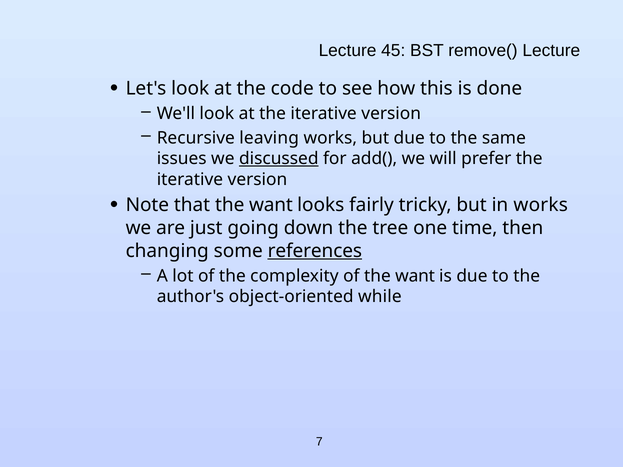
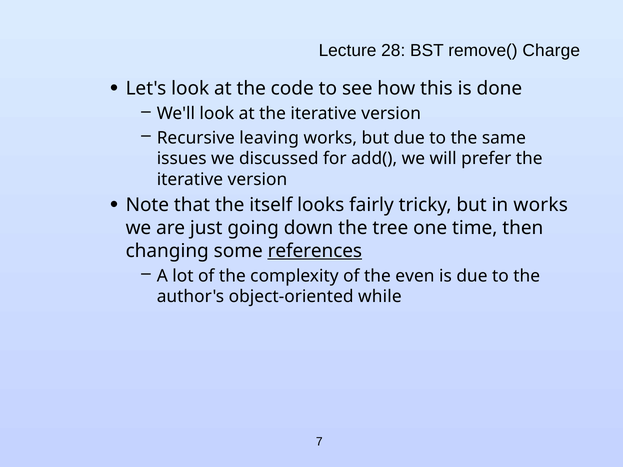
45: 45 -> 28 (393, 51)
remove( Lecture: Lecture -> Charge (551, 51)
discussed underline: present -> none (279, 159)
that the want: want -> itself (271, 205)
of the want: want -> even (415, 276)
